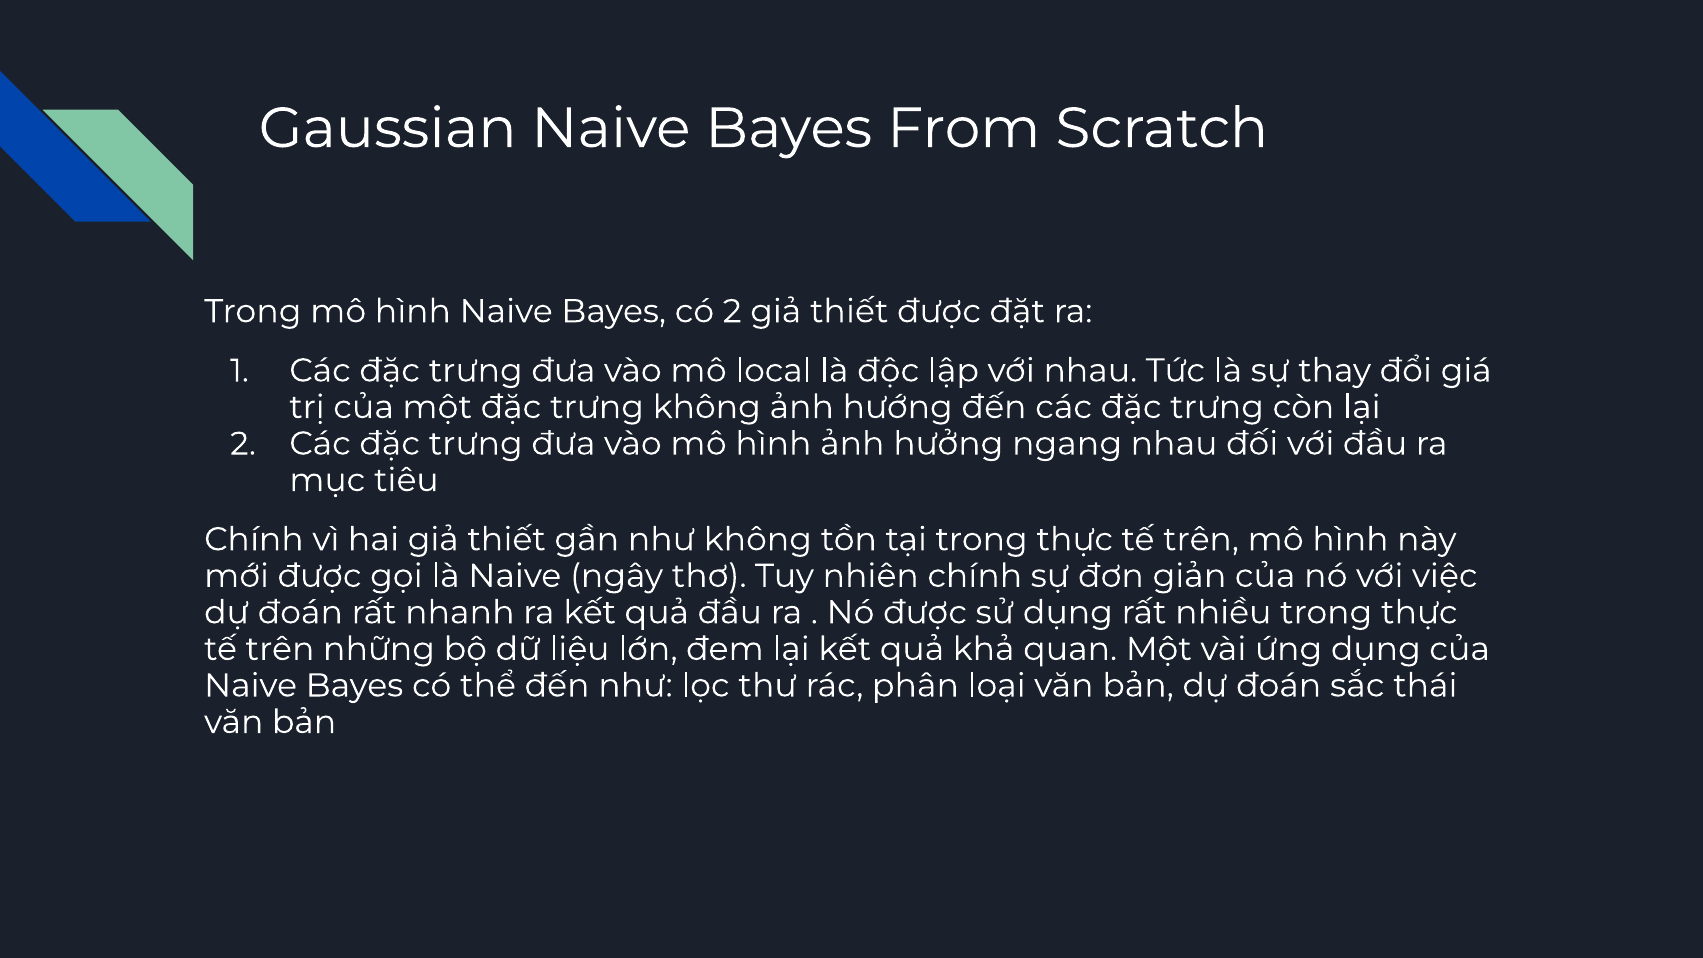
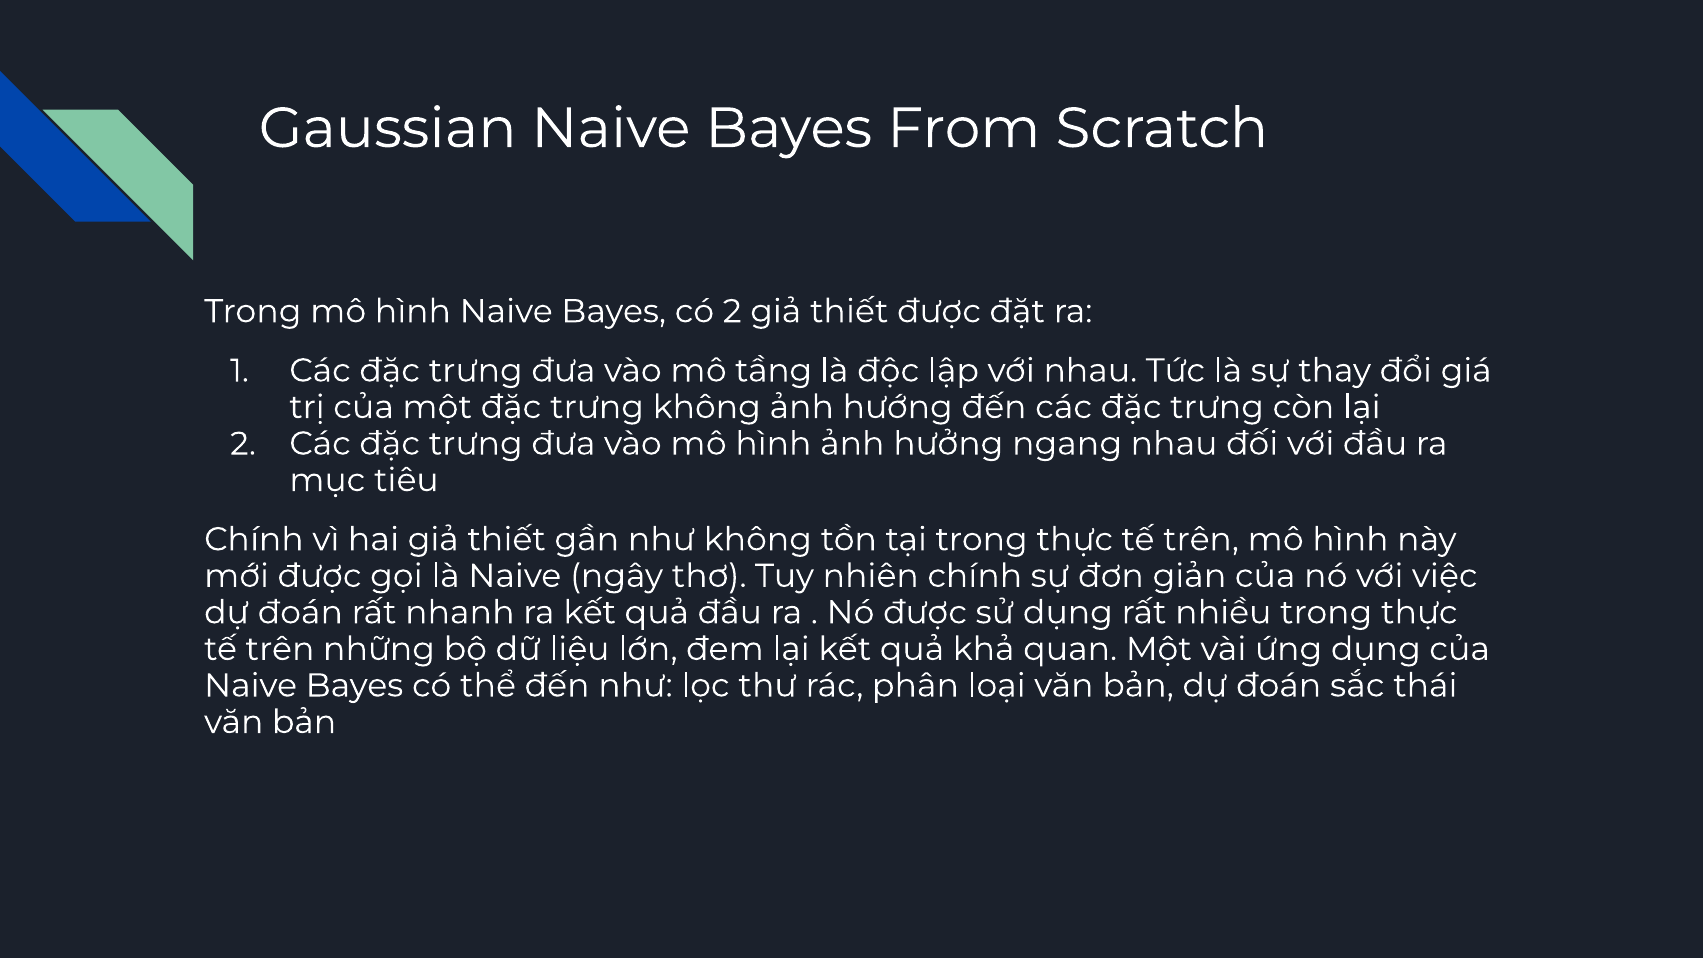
local: local -> tầng (774, 371)
